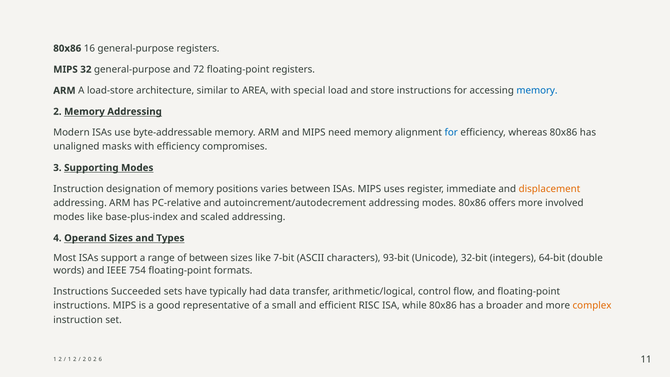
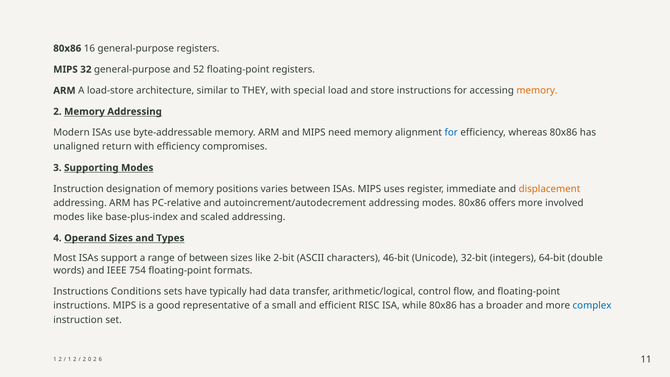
72: 72 -> 52 (199, 69)
AREA: AREA -> THEY (255, 91)
memory colour: blue -> orange (537, 91)
masks: masks -> return (117, 147)
7-bit: 7-bit -> 2-bit (284, 258)
93-bit: 93-bit -> 46-bit (396, 258)
Succeeded: Succeeded -> Conditions (136, 292)
complex colour: orange -> blue (592, 306)
